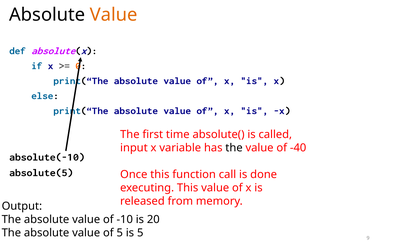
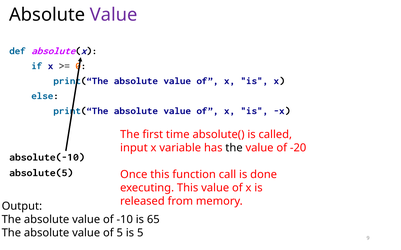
Value colour: orange -> purple (114, 15)
-40: -40 -> -20 (298, 148)
20: 20 -> 65 (153, 220)
